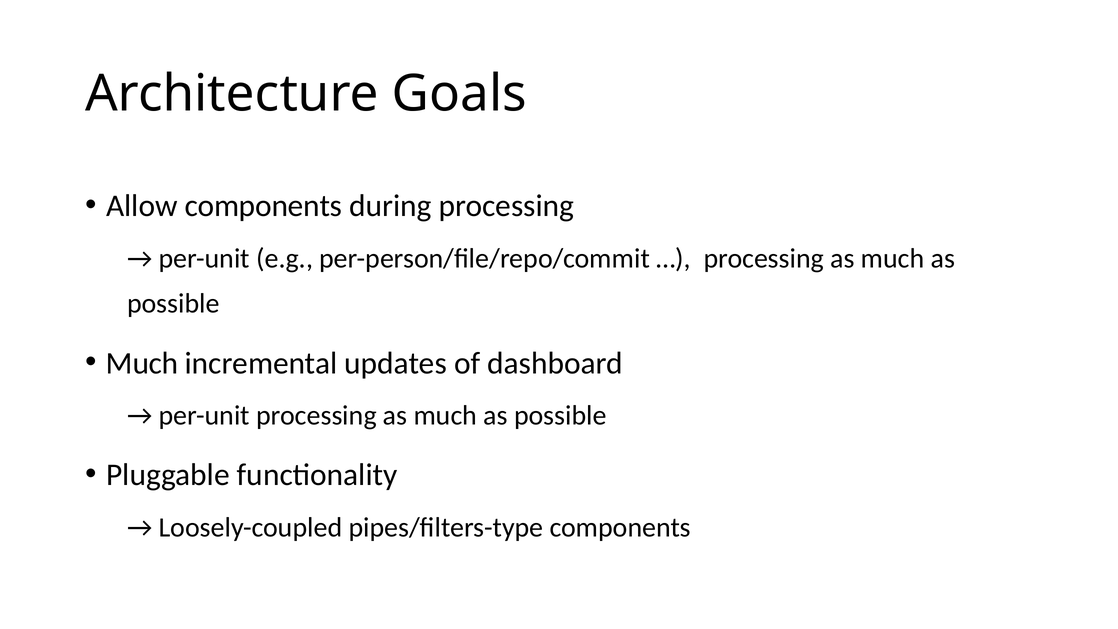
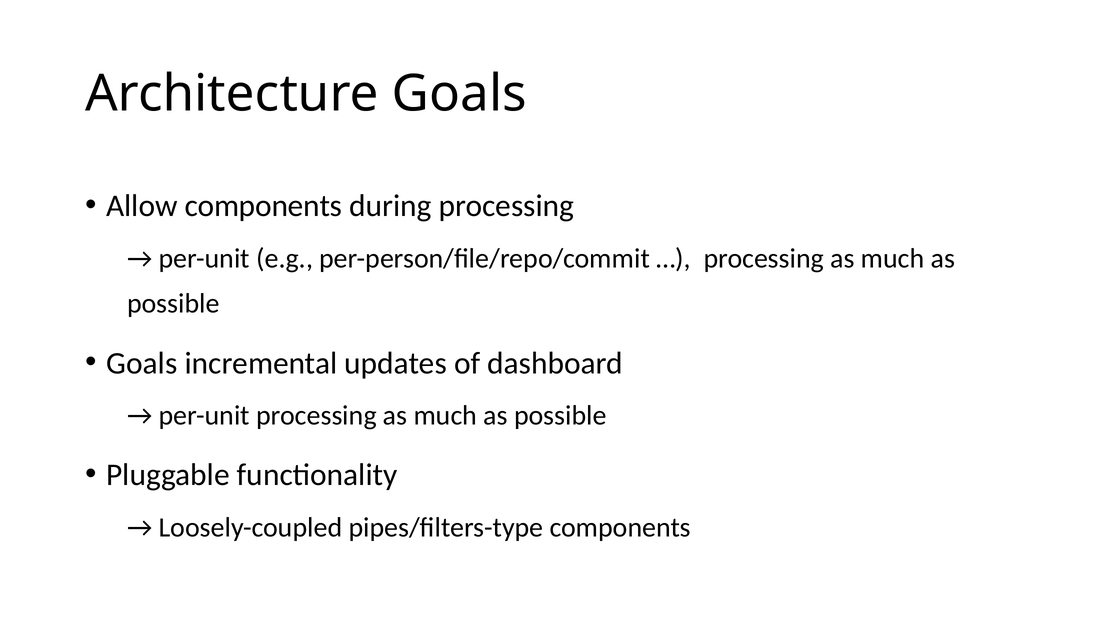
Much: Much -> Goals (142, 363)
